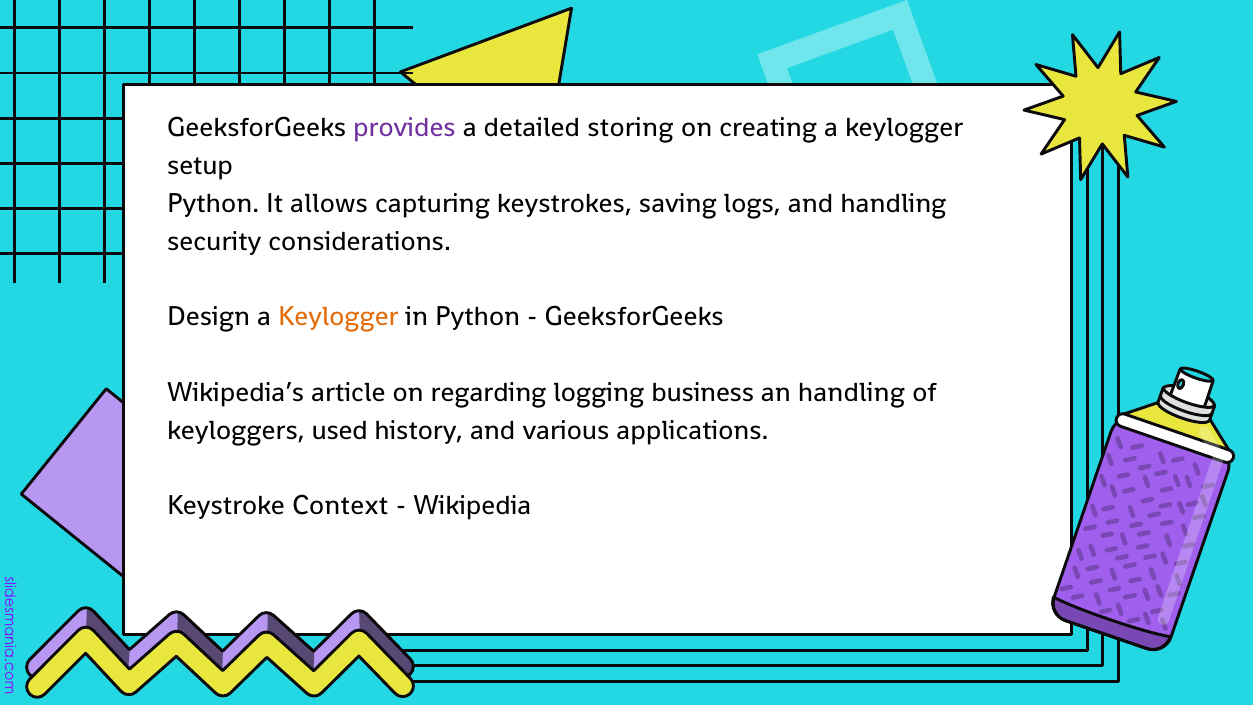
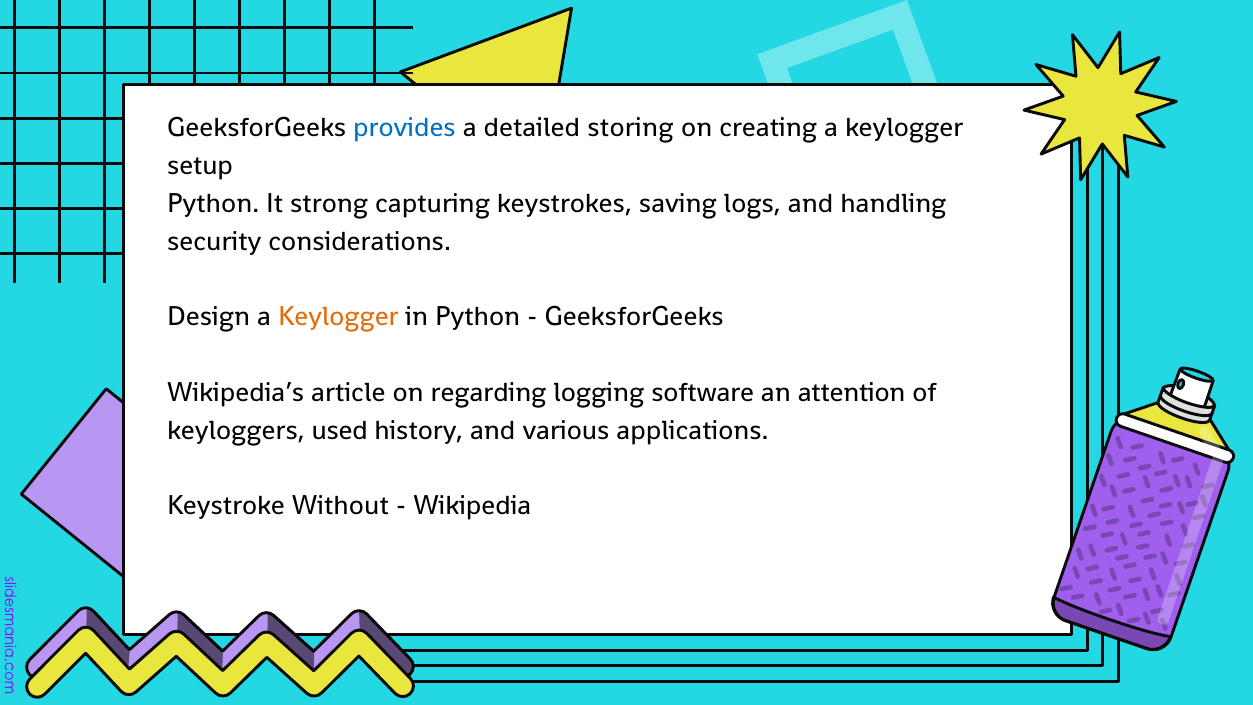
provides colour: purple -> blue (404, 128)
allows: allows -> strong (329, 203)
business: business -> software (703, 392)
an handling: handling -> attention (852, 392)
Context: Context -> Without (340, 506)
